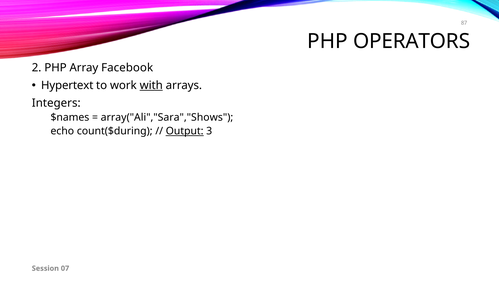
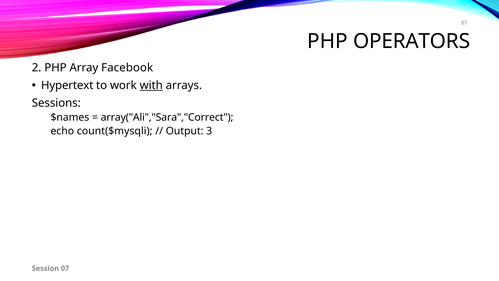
Integers: Integers -> Sessions (56, 103)
array("Ali","Sara","Shows: array("Ali","Sara","Shows -> array("Ali","Sara","Correct (167, 117)
count($during: count($during -> count($mysqli (115, 131)
Output underline: present -> none (185, 131)
